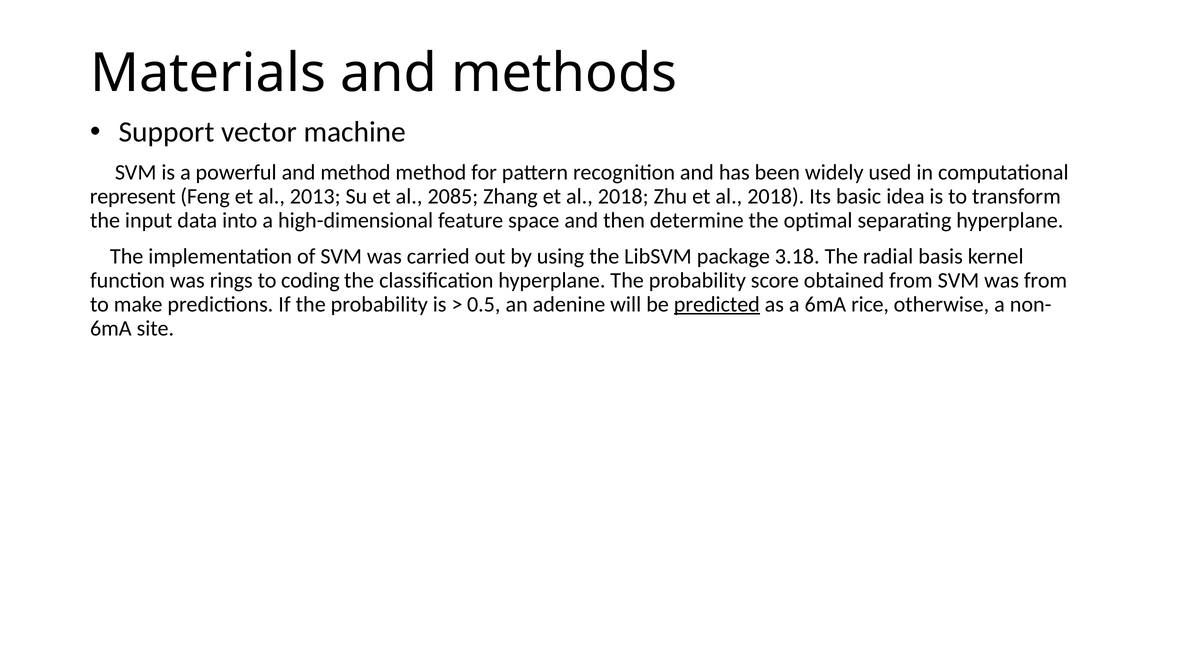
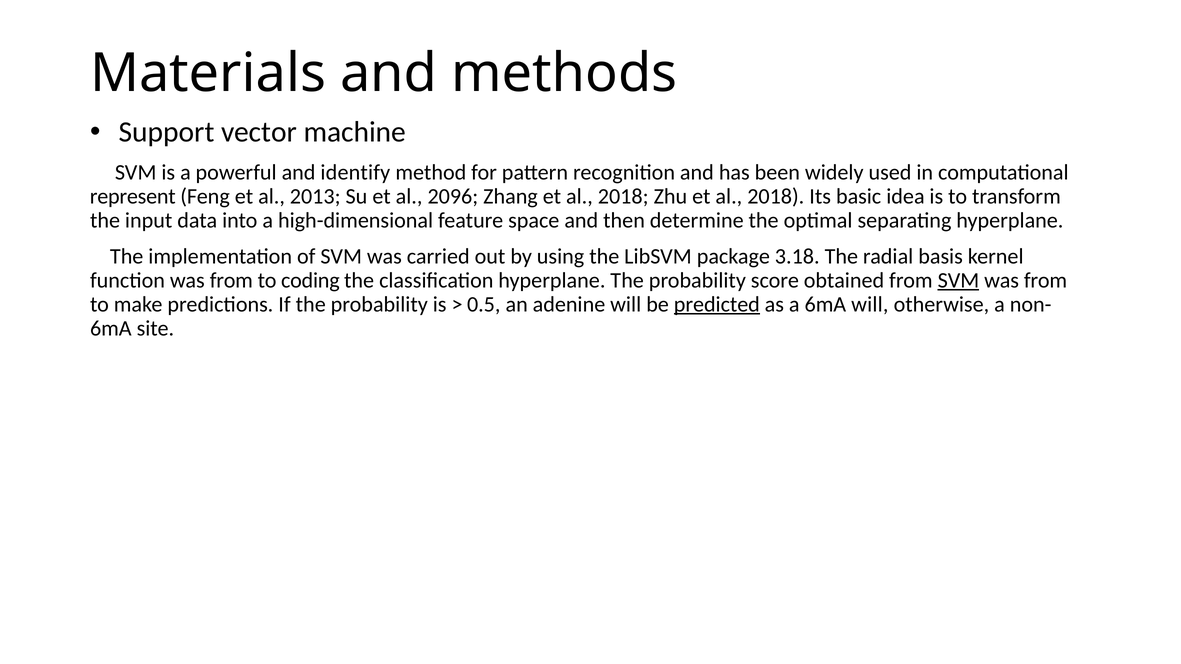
and method: method -> identify (355, 173)
2085: 2085 -> 2096 (453, 196)
function was rings: rings -> from (231, 281)
SVM underline: none -> present (958, 281)
6mA rice: rice -> will (870, 304)
